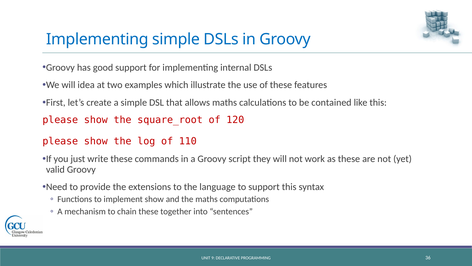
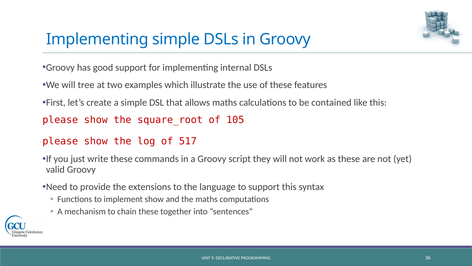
idea: idea -> tree (86, 85)
120: 120 -> 105 (235, 120)
110: 110 -> 517 (188, 141)
